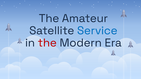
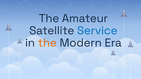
the colour: red -> orange (47, 43)
